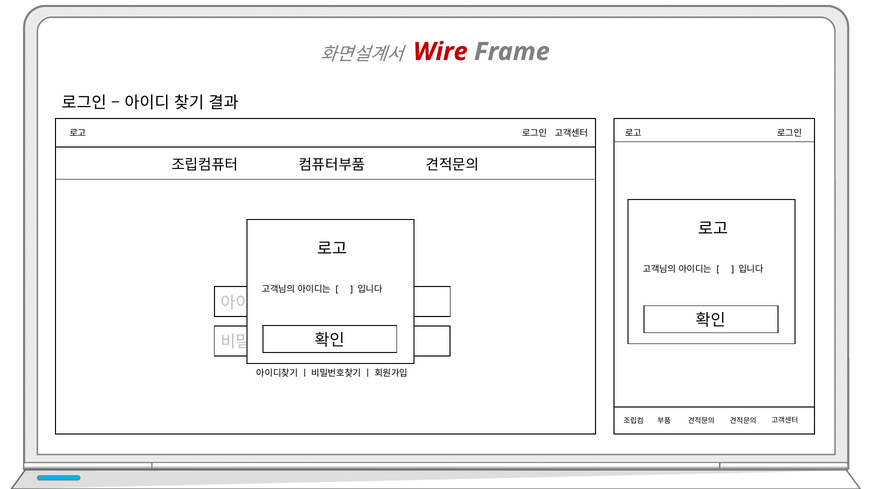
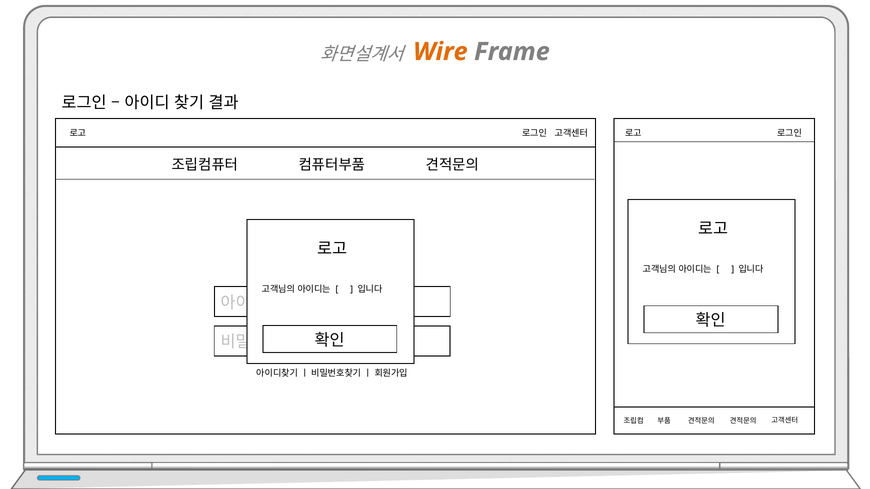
Wire colour: red -> orange (440, 52)
